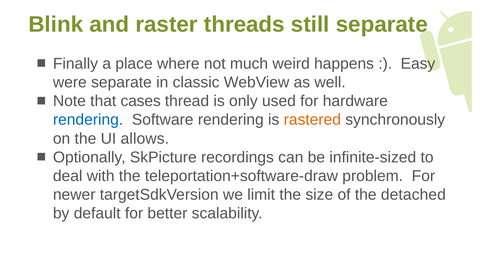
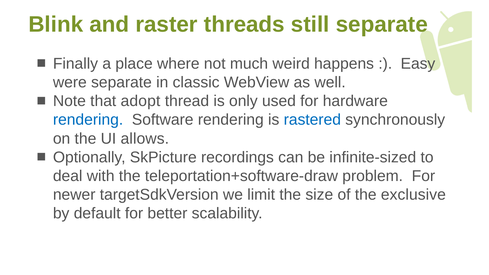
cases: cases -> adopt (140, 101)
rastered colour: orange -> blue (312, 120)
detached: detached -> exclusive (413, 195)
